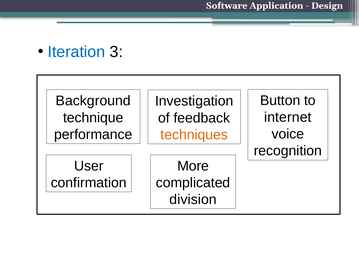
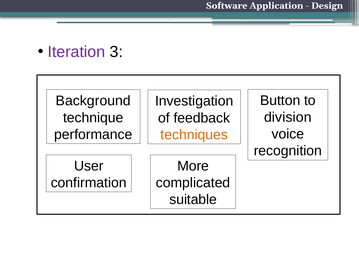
Iteration colour: blue -> purple (76, 52)
internet: internet -> division (288, 117)
division: division -> suitable (193, 199)
